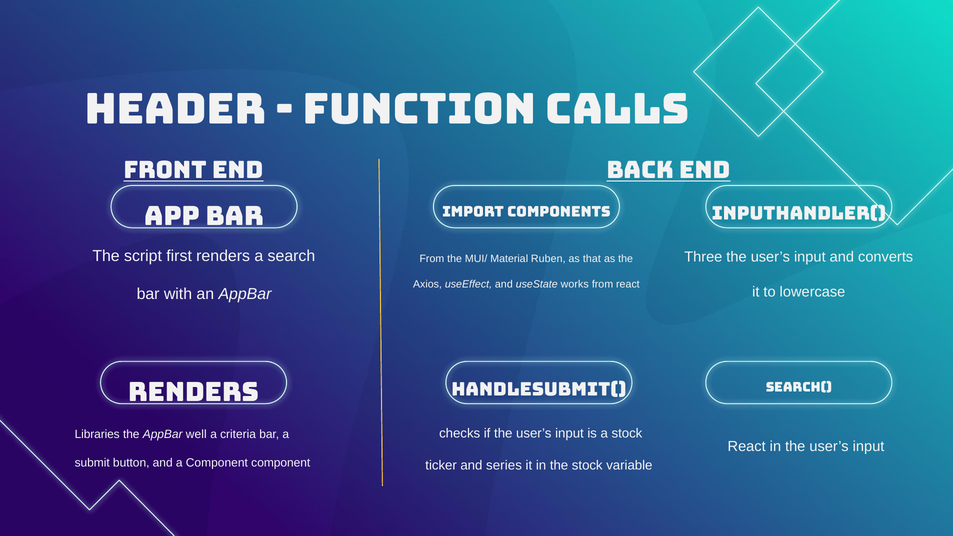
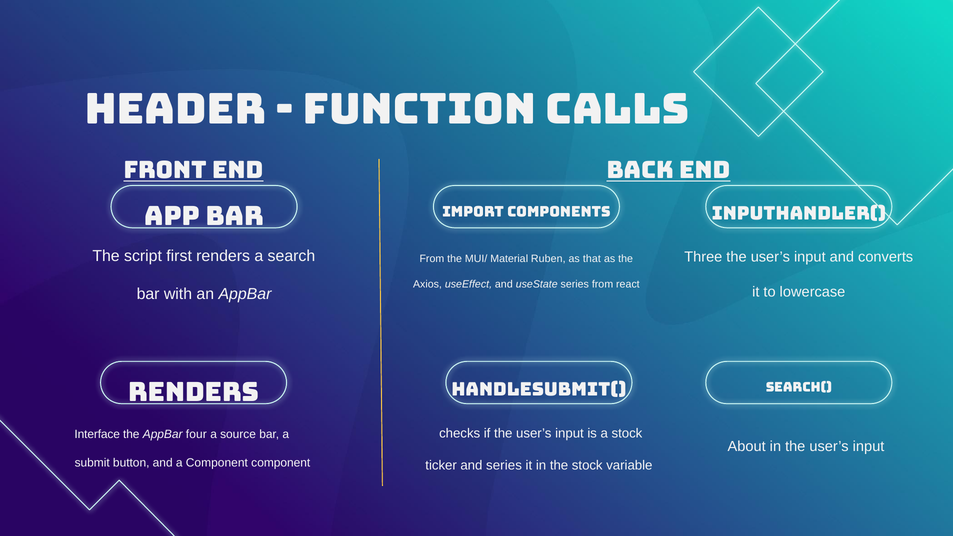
useState works: works -> series (575, 284)
Libraries: Libraries -> Interface (97, 434)
well: well -> four (196, 434)
criteria: criteria -> source (238, 434)
React: React -> About (747, 446)
